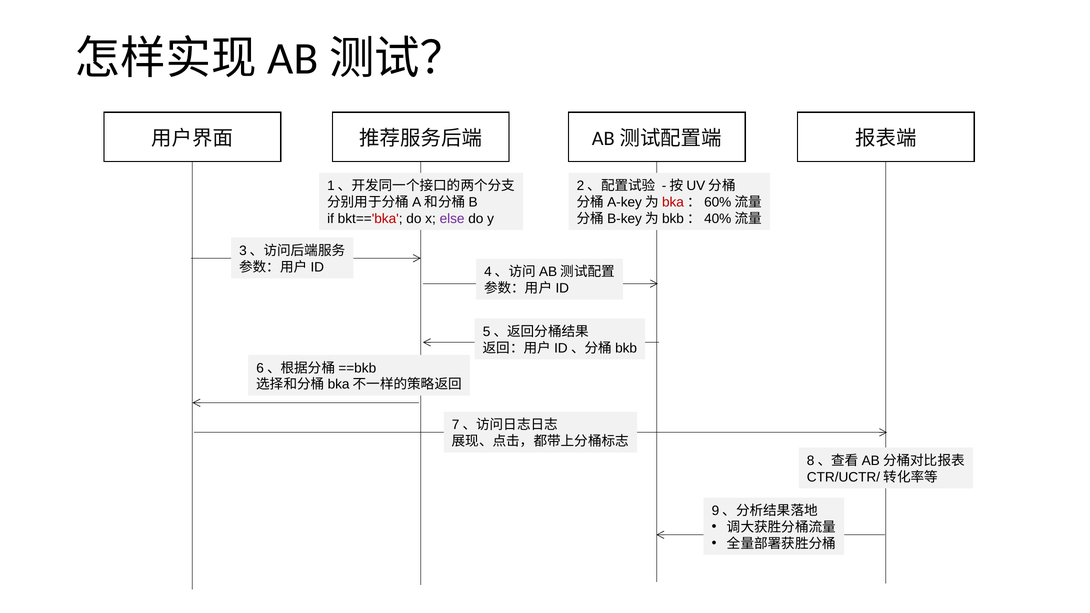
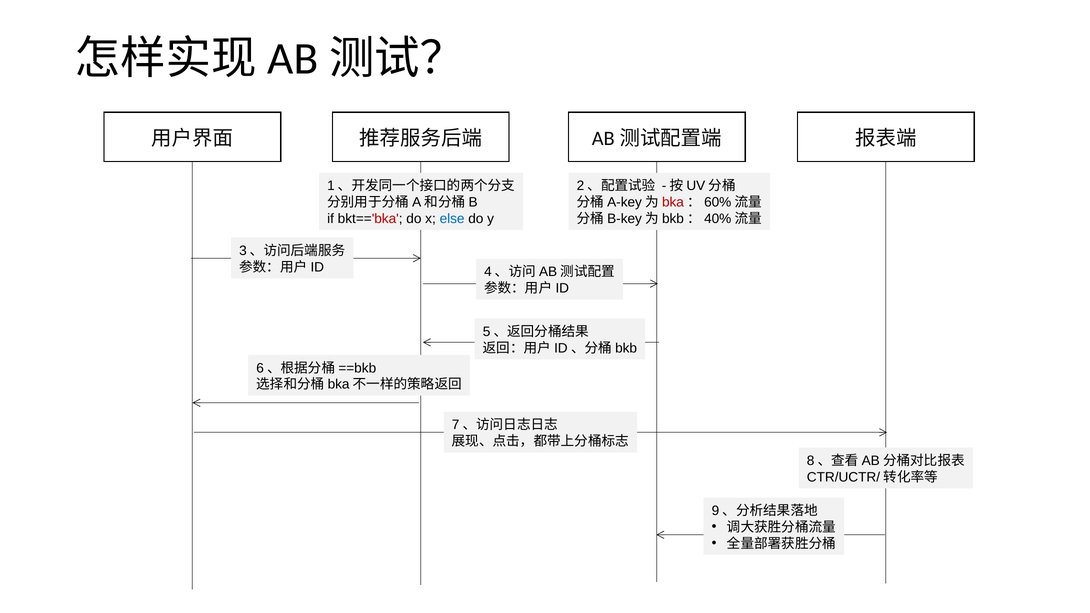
else colour: purple -> blue (452, 219)
